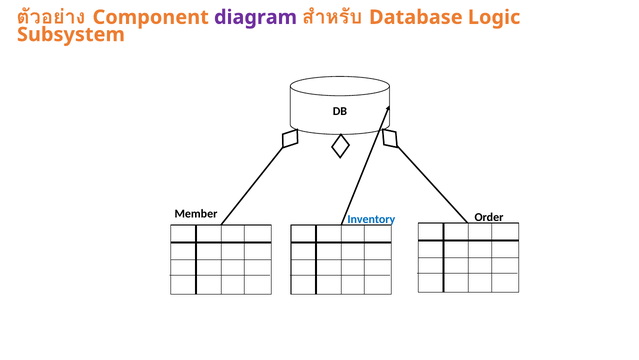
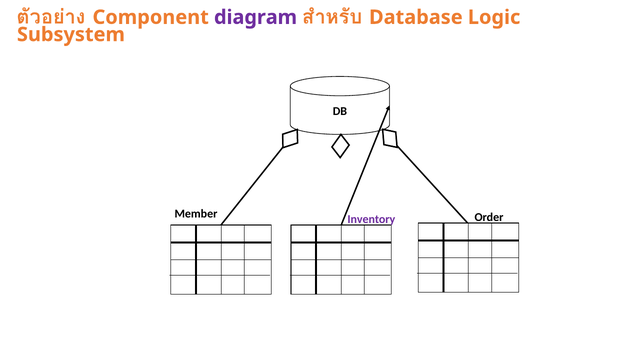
Inventory colour: blue -> purple (371, 219)
